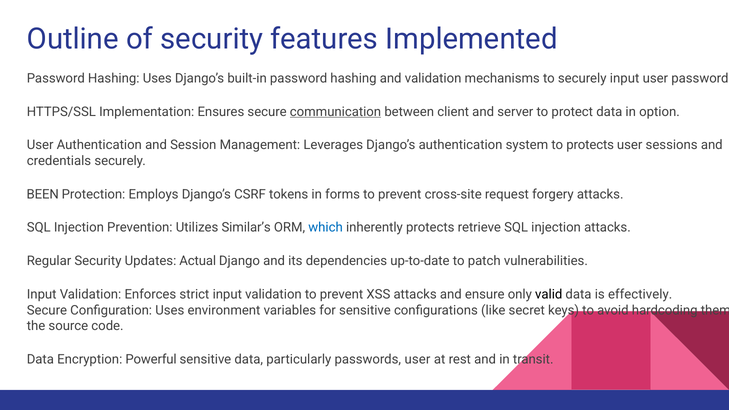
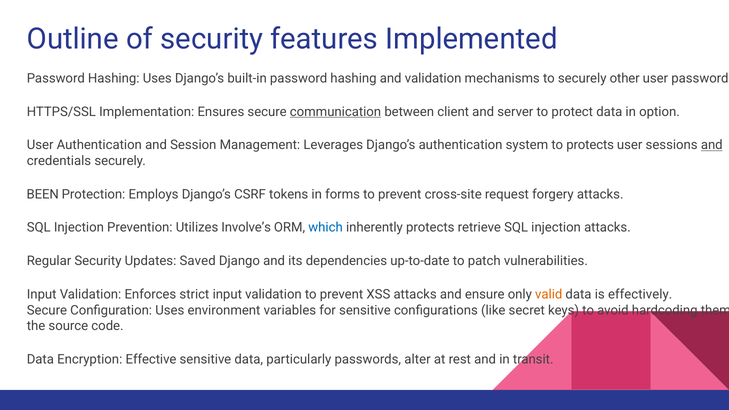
securely input: input -> other (625, 78)
and underline: none -> present (712, 145)
Similar’s: Similar’s -> Involve’s (246, 228)
Actual: Actual -> Saved (198, 261)
valid colour: black -> orange (549, 294)
Powerful: Powerful -> Effective (151, 359)
passwords user: user -> alter (417, 359)
